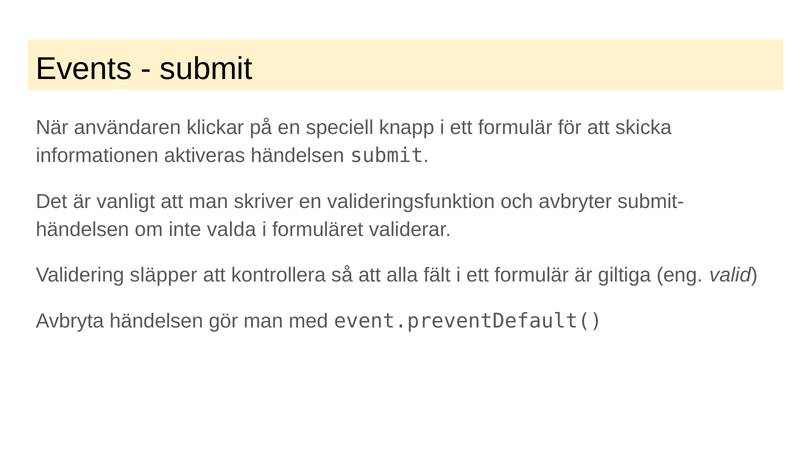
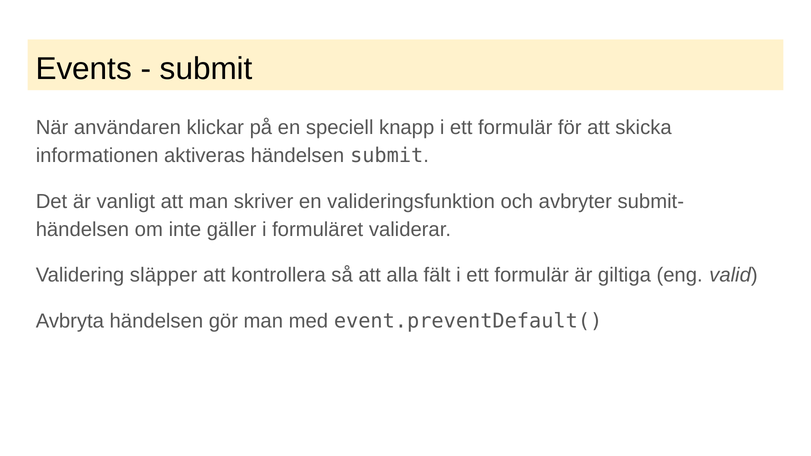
valda: valda -> gäller (232, 229)
